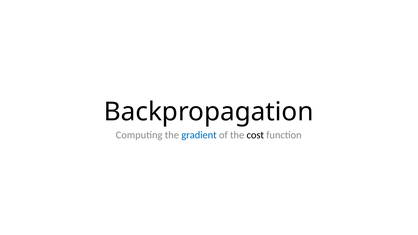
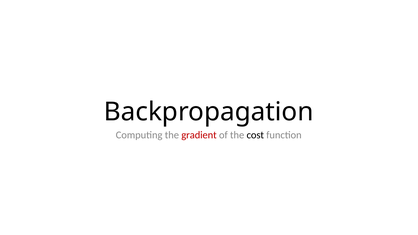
gradient colour: blue -> red (199, 135)
